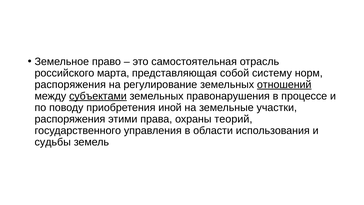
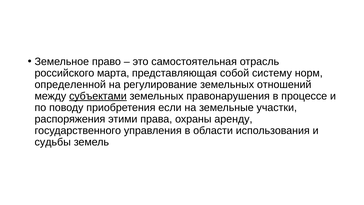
распоряжения: распоряжения -> определенной (70, 84)
отношений underline: present -> none (284, 84)
иной: иной -> если (170, 107)
теорий: теорий -> аренду (233, 119)
